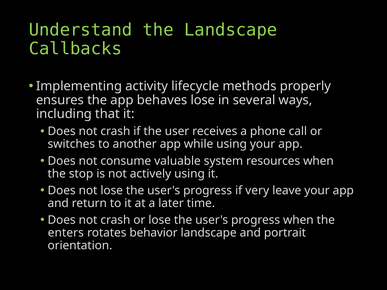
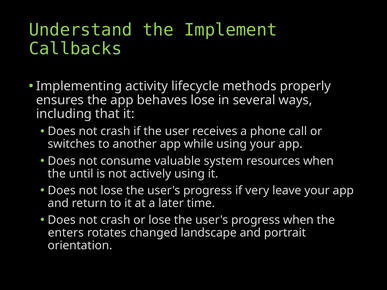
the Landscape: Landscape -> Implement (231, 30)
stop: stop -> until (81, 174)
behavior: behavior -> changed (154, 233)
